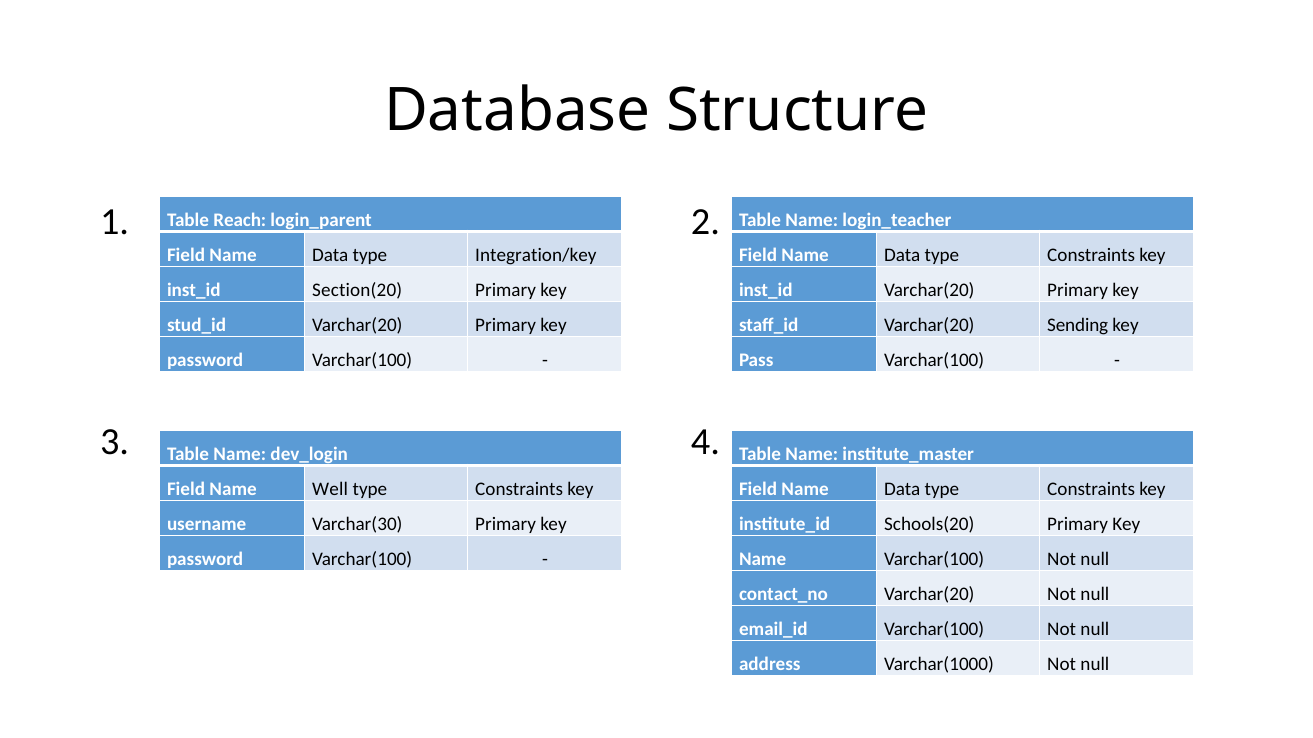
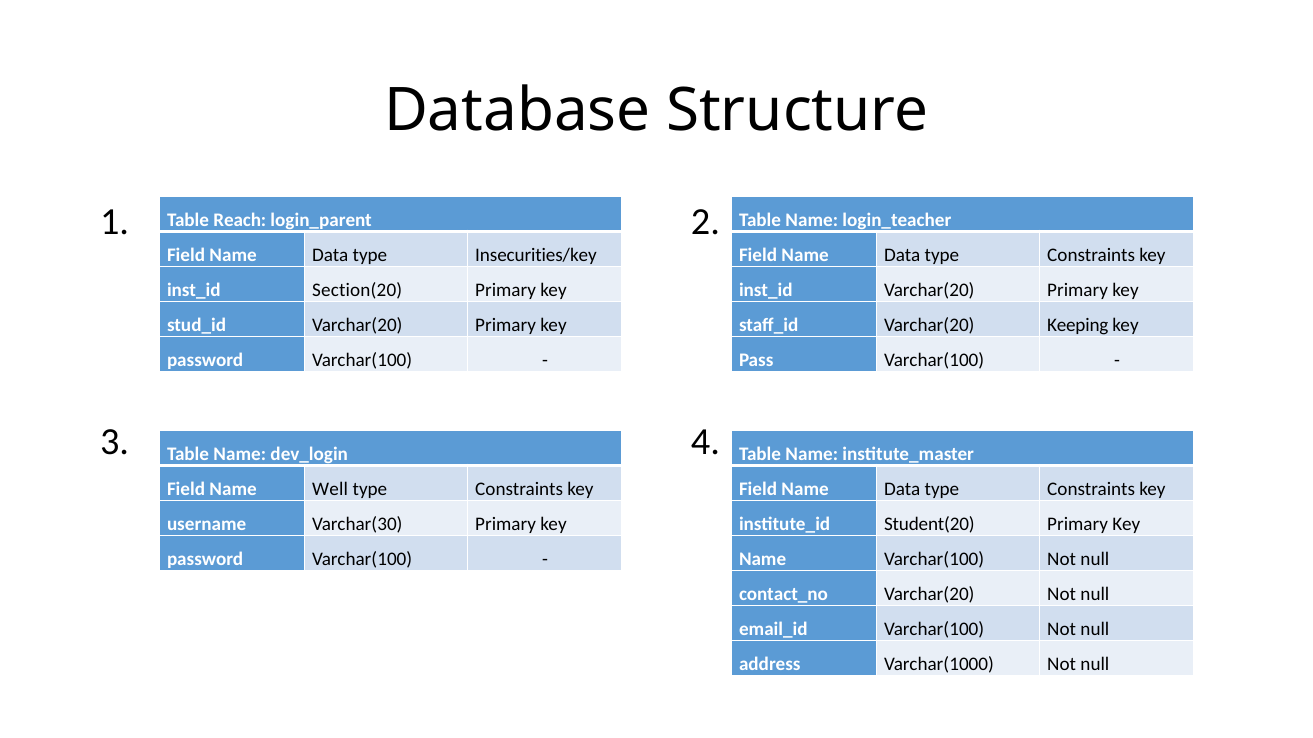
Integration/key: Integration/key -> Insecurities/key (536, 255)
Sending: Sending -> Keeping (1078, 325)
Schools(20: Schools(20 -> Student(20 (929, 524)
